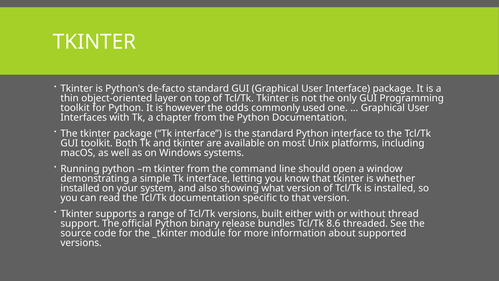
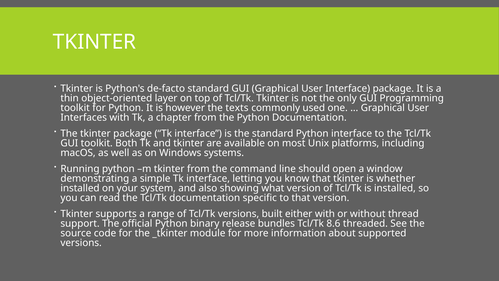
odds: odds -> texts (237, 108)
